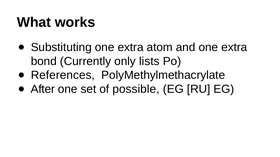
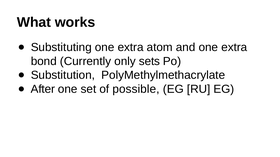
lists: lists -> sets (149, 61)
References: References -> Substitution (63, 75)
